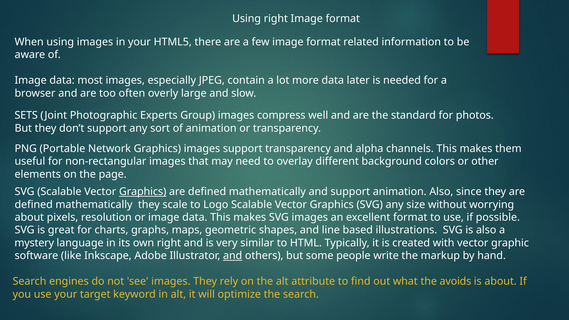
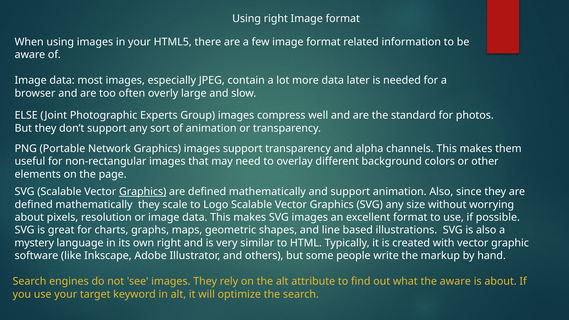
SETS: SETS -> ELSE (26, 115)
and underline: present -> none (233, 256)
the avoids: avoids -> aware (455, 281)
